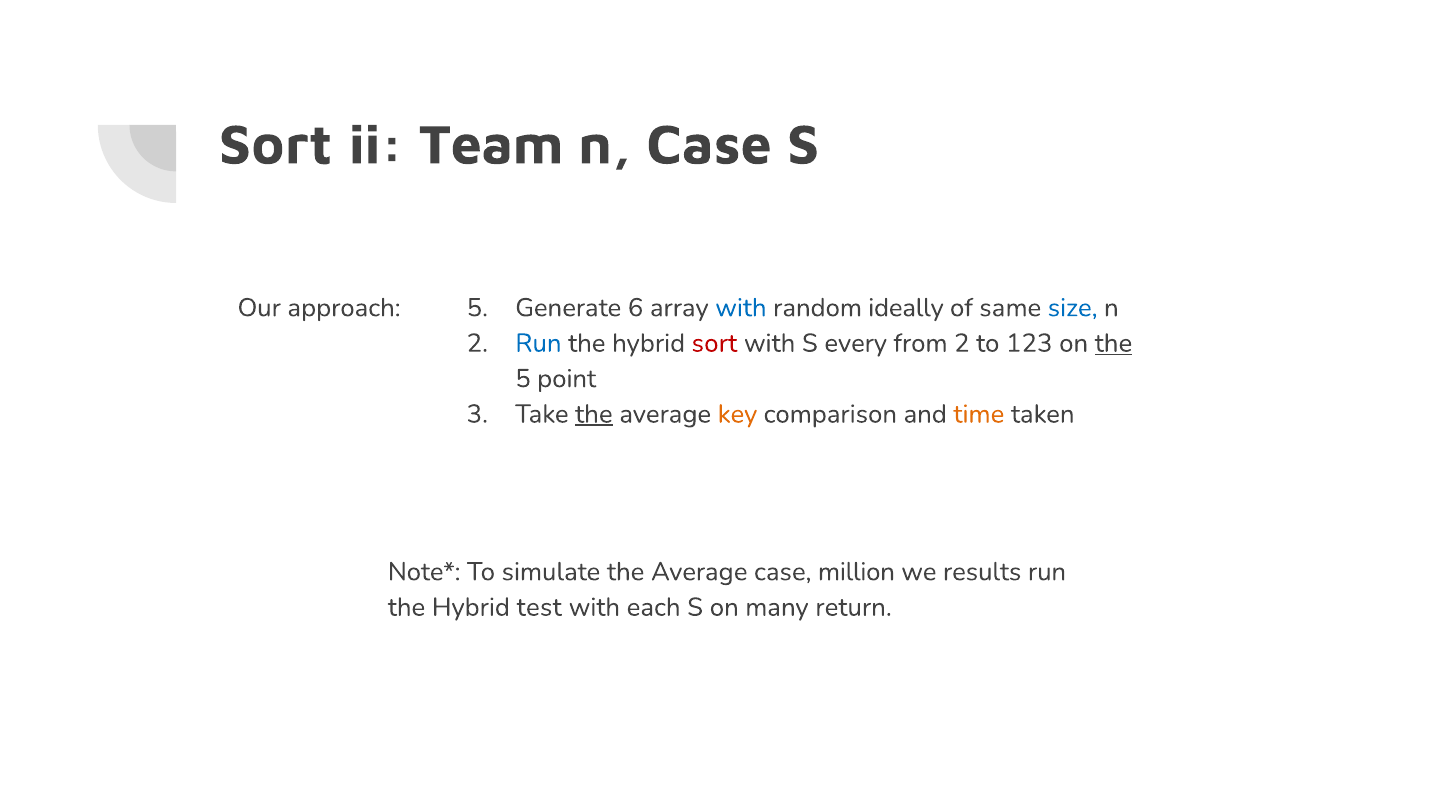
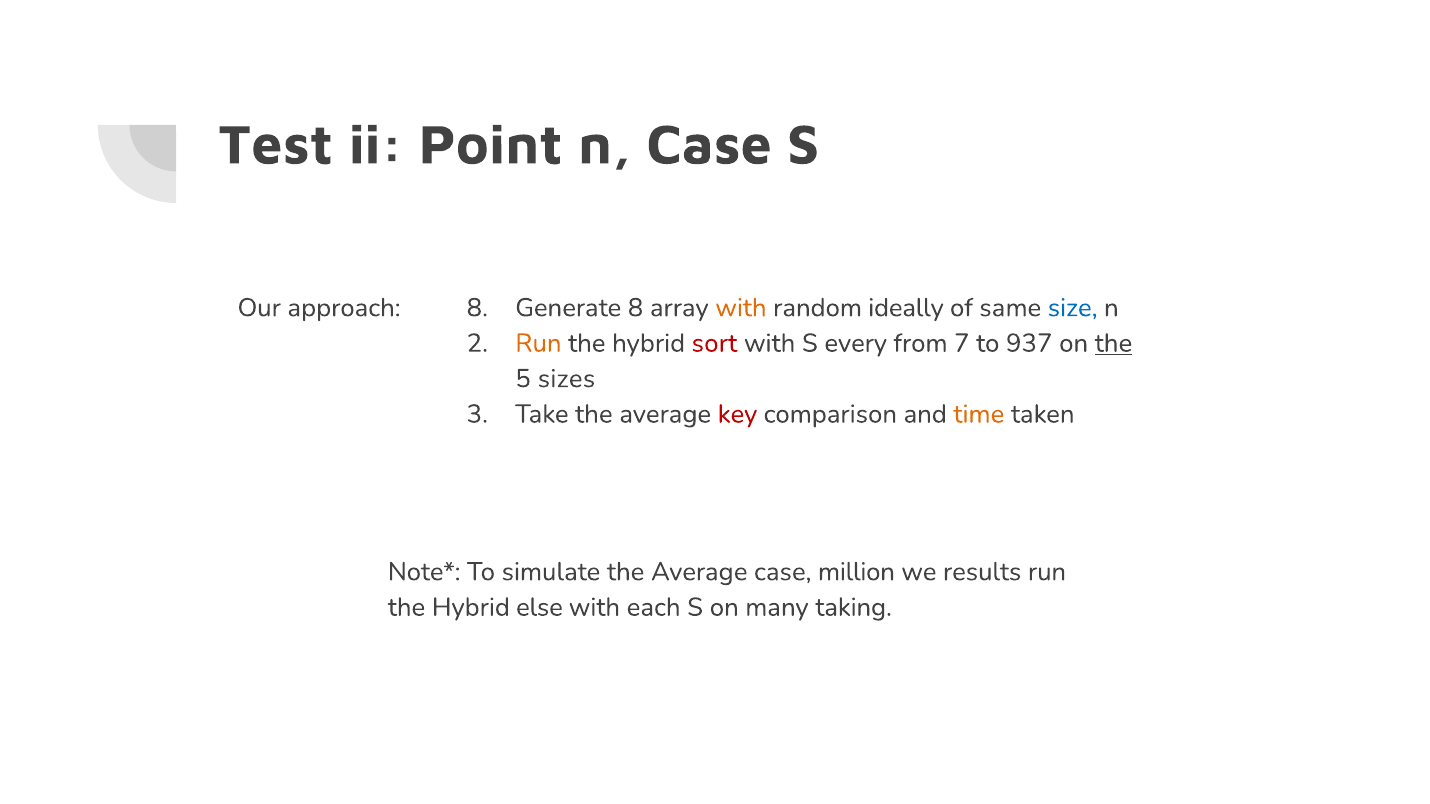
Sort: Sort -> Test (276, 145)
Team: Team -> Point (491, 145)
approach 5: 5 -> 8 (477, 308)
Generate 6: 6 -> 8 (636, 308)
with colour: blue -> orange (741, 308)
Run colour: blue -> orange (538, 343)
from 2: 2 -> 7 (962, 343)
123: 123 -> 937 (1029, 343)
point: point -> sizes (566, 379)
the underline: present -> none (594, 414)
key colour: orange -> red (738, 414)
test: test -> else (539, 607)
return: return -> taking (854, 607)
